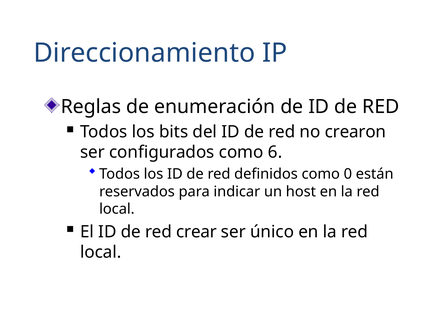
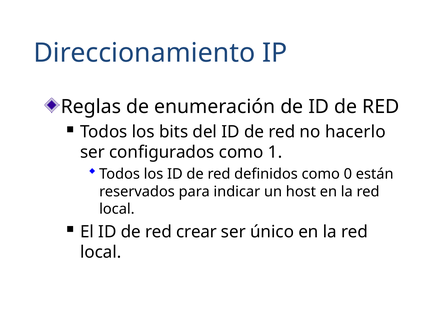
crearon: crearon -> hacerlo (355, 132)
6: 6 -> 1 (275, 152)
